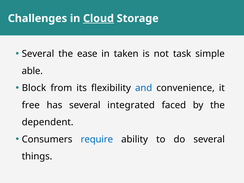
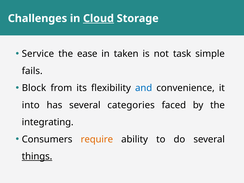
Several: Several -> Service (38, 54)
able: able -> fails (32, 71)
free: free -> into (31, 105)
integrated: integrated -> categories (131, 105)
dependent: dependent -> integrating (48, 122)
require colour: blue -> orange (97, 139)
things underline: none -> present (37, 156)
